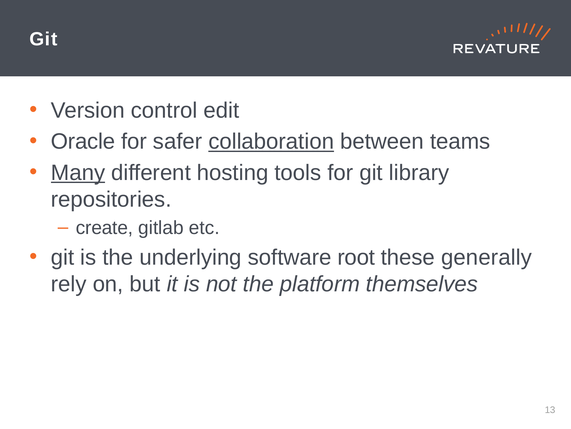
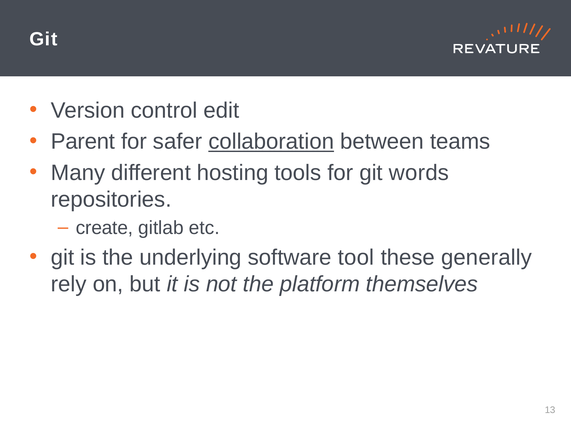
Oracle: Oracle -> Parent (83, 141)
Many underline: present -> none (78, 172)
library: library -> words (419, 172)
root: root -> tool (356, 257)
